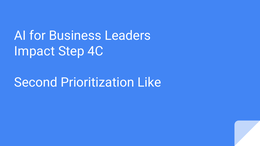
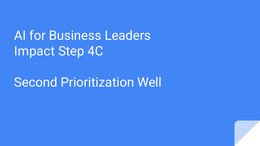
Like: Like -> Well (149, 82)
